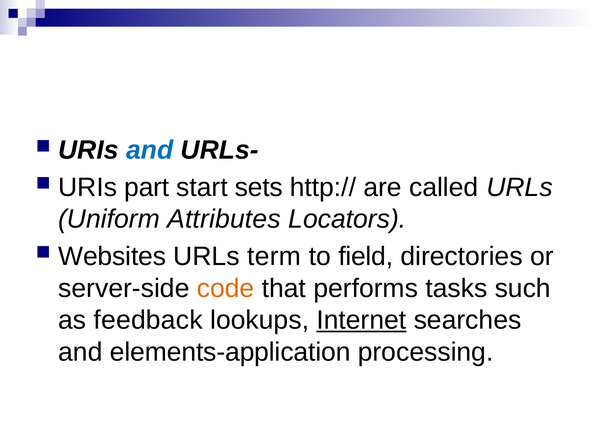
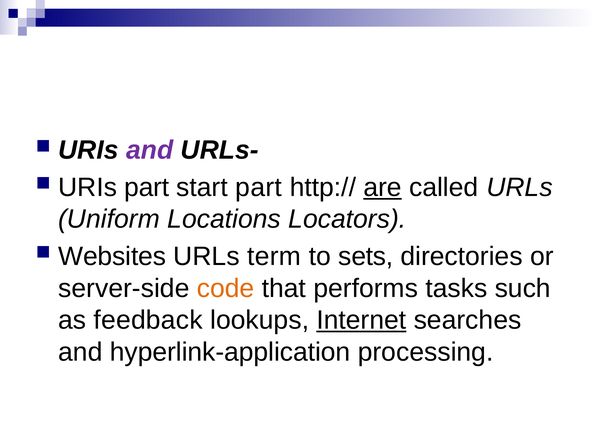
and colour: blue -> purple (150, 150)
start sets: sets -> part (259, 187)
are underline: none -> present (383, 187)
Attributes: Attributes -> Locations (224, 219)
field: field -> sets (366, 256)
elements-application: elements-application -> hyperlink-application (230, 352)
